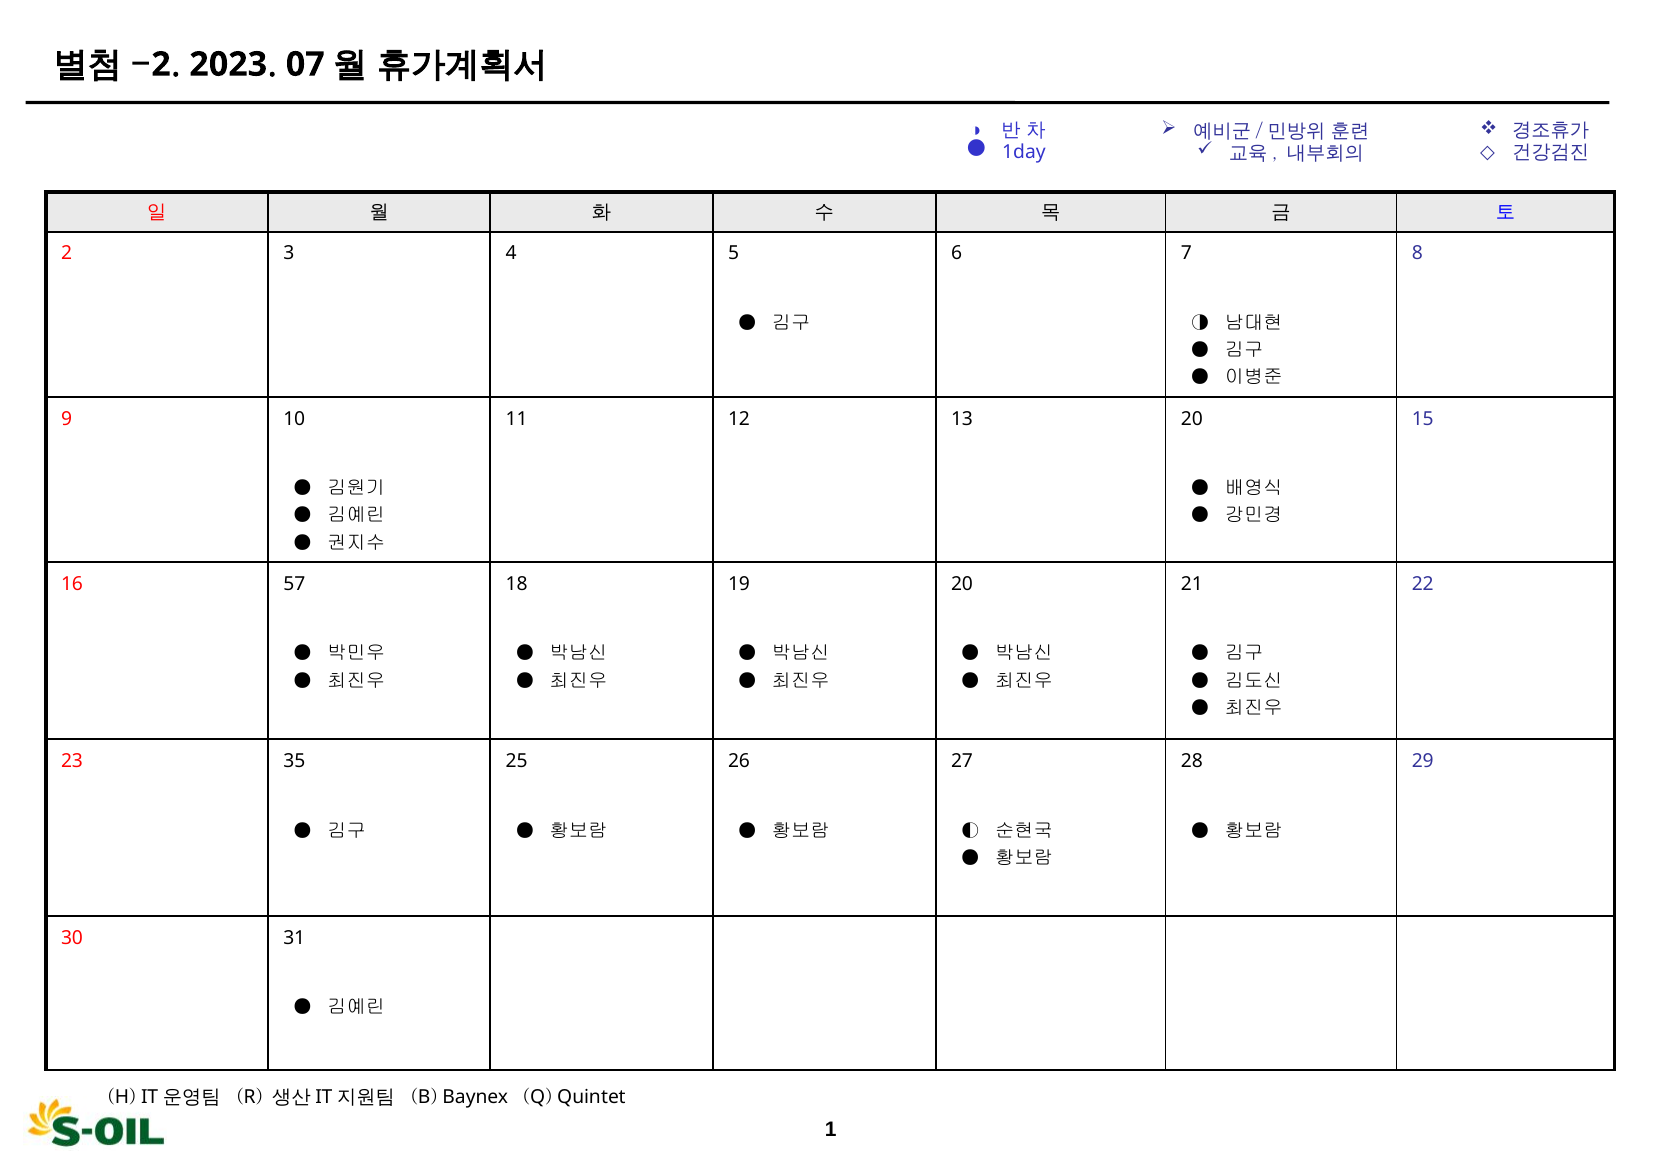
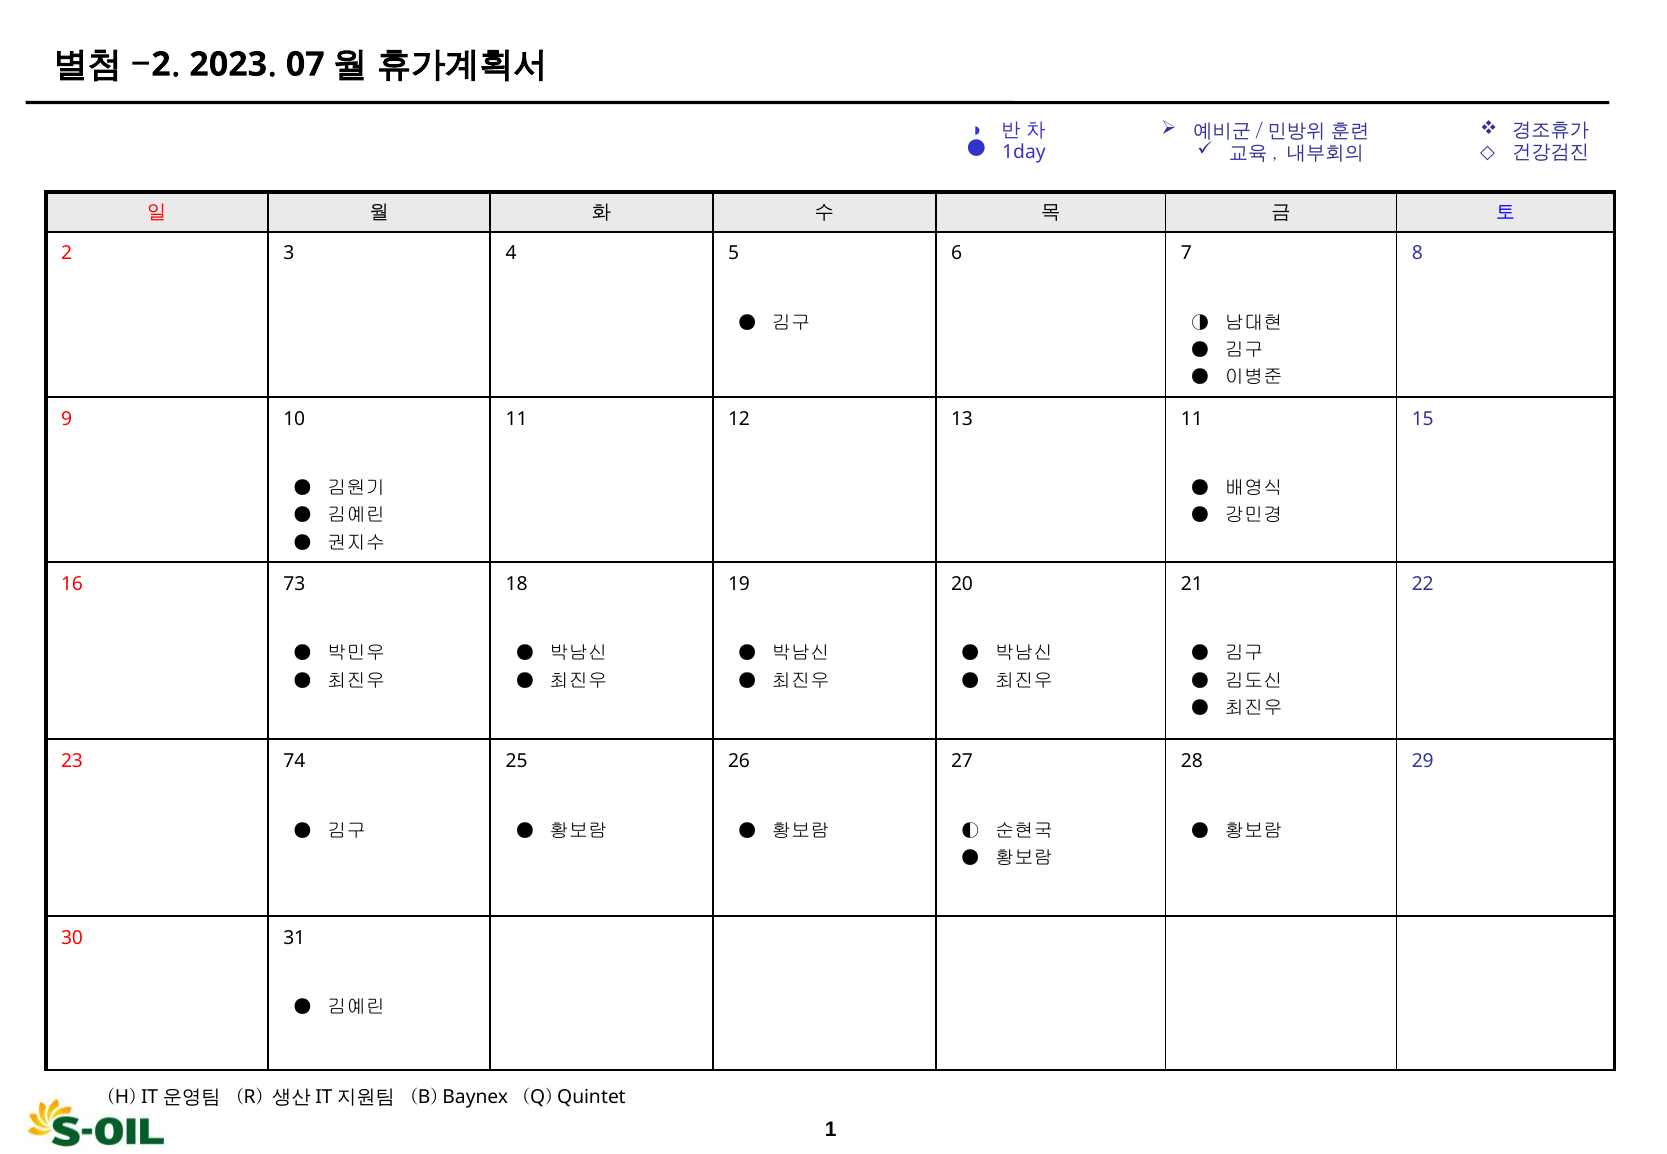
13 20: 20 -> 11 (1192, 419)
57: 57 -> 73 (294, 584)
35: 35 -> 74 (294, 761)
